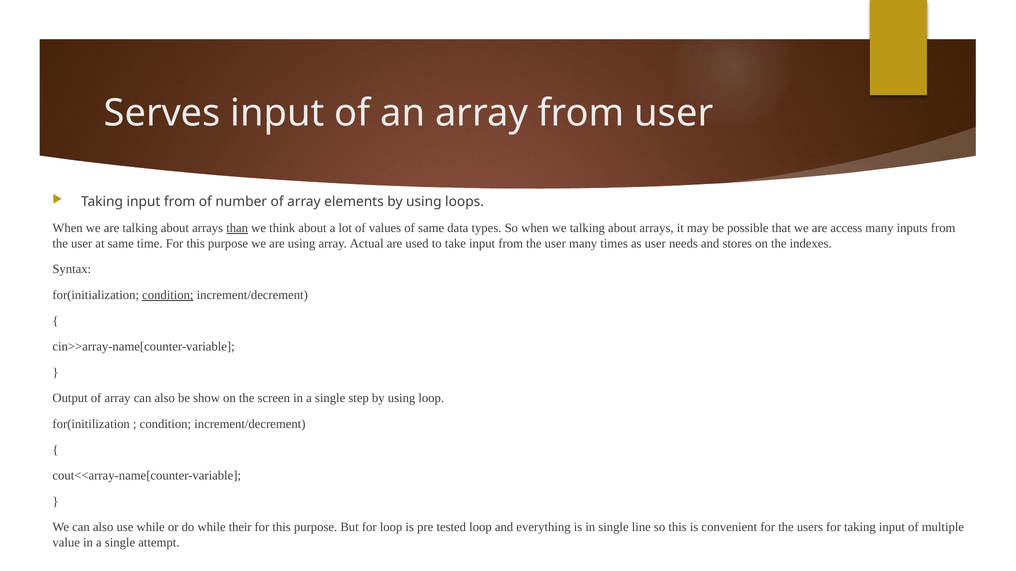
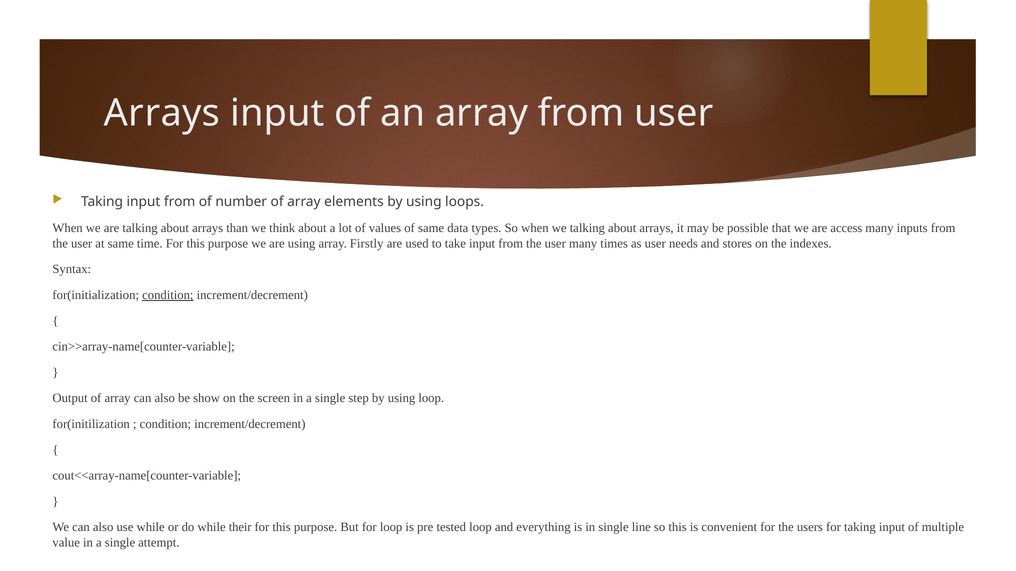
Serves: Serves -> Arrays (162, 113)
than underline: present -> none (237, 228)
Actual: Actual -> Firstly (367, 244)
